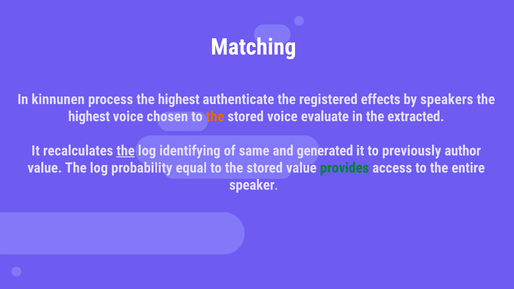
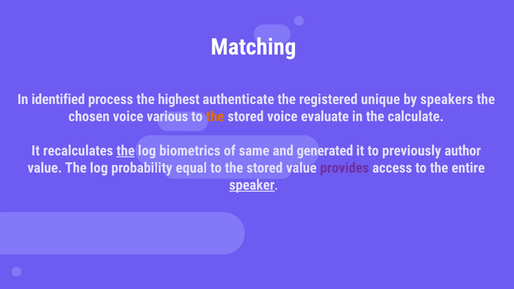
kinnunen: kinnunen -> identified (58, 99)
effects: effects -> unique (380, 99)
highest: highest -> chosen (89, 117)
chosen: chosen -> various (167, 117)
extracted: extracted -> calculate (416, 117)
identifying: identifying -> biometrics (190, 151)
provides colour: green -> purple (344, 168)
speaker underline: none -> present (252, 185)
